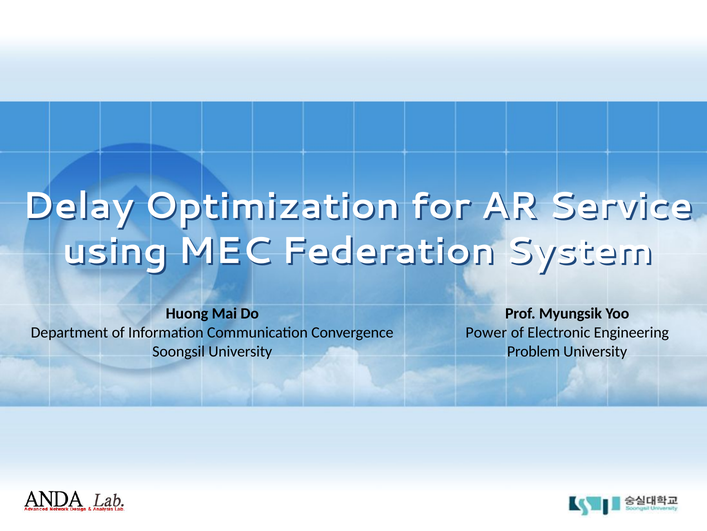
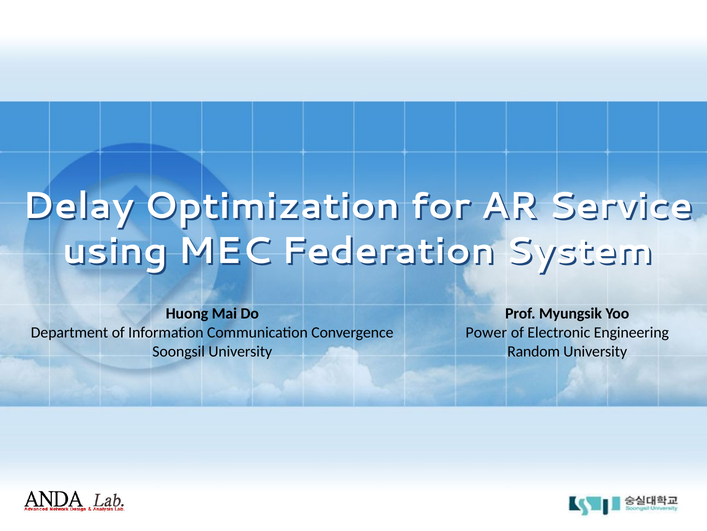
Problem: Problem -> Random (534, 351)
